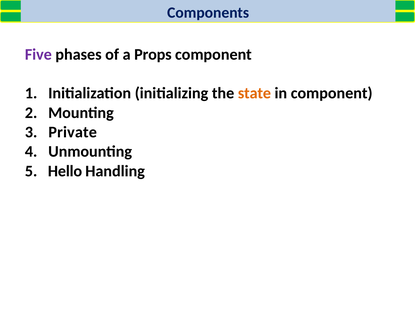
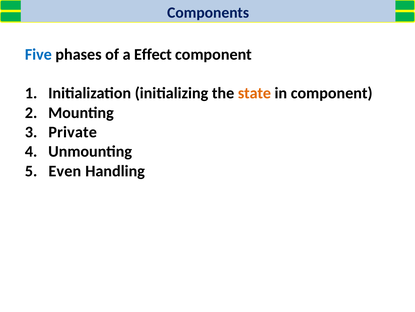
Five colour: purple -> blue (38, 54)
Props: Props -> Effect (153, 54)
Hello: Hello -> Even (65, 171)
